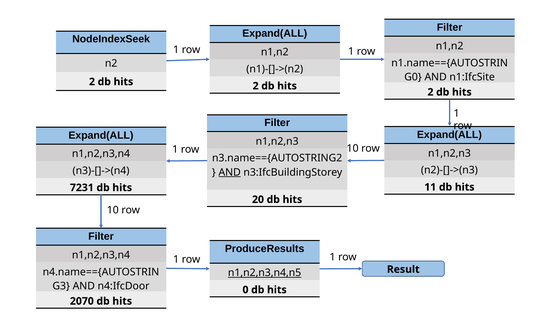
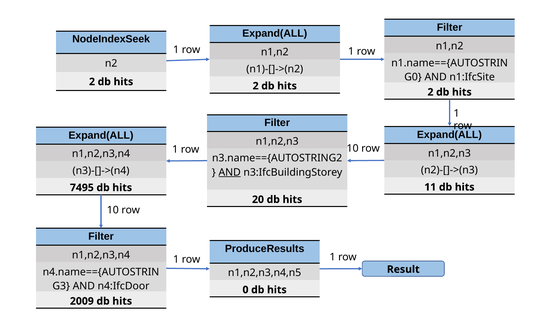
7231: 7231 -> 7495 (82, 188)
n1,n2,n3,n4,n5 underline: present -> none (265, 273)
2070: 2070 -> 2009 (82, 301)
